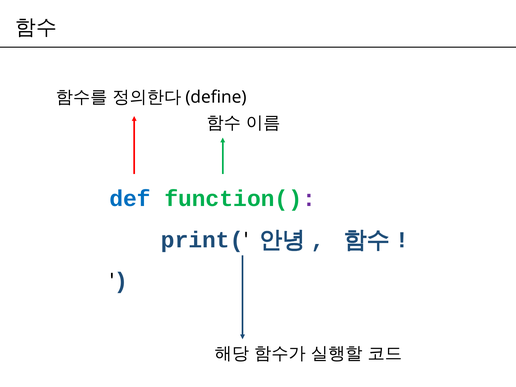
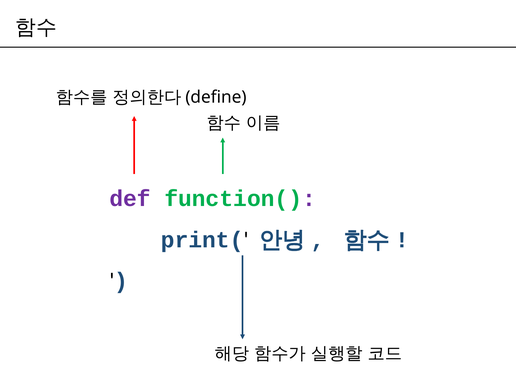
def colour: blue -> purple (130, 199)
